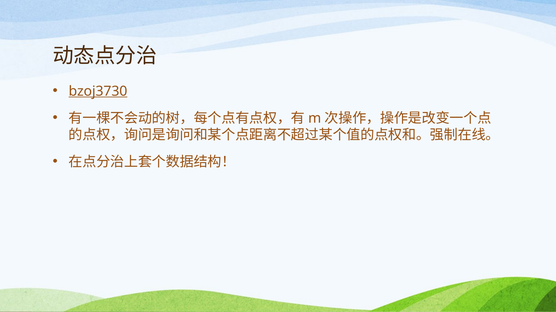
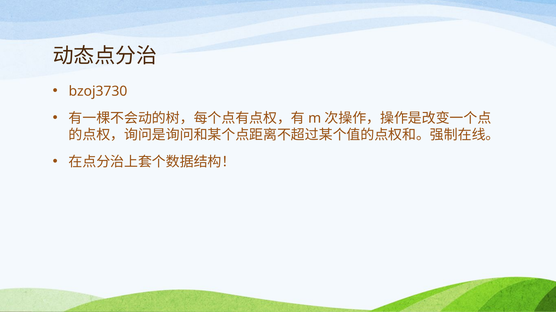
bzoj3730 underline: present -> none (98, 91)
